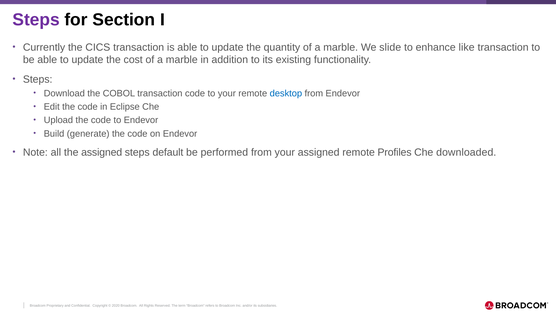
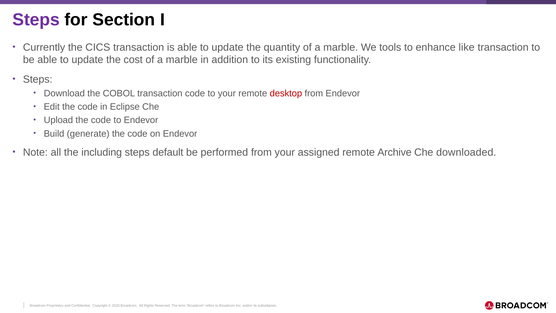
slide: slide -> tools (390, 47)
desktop colour: blue -> red (286, 93)
the assigned: assigned -> including (102, 152)
Profiles: Profiles -> Archive (395, 152)
